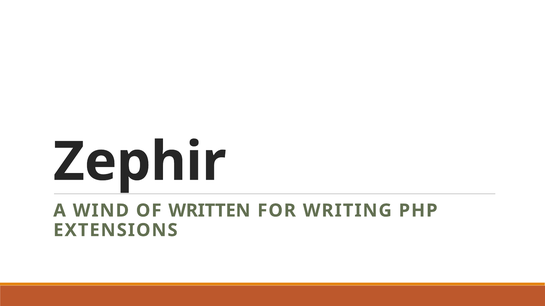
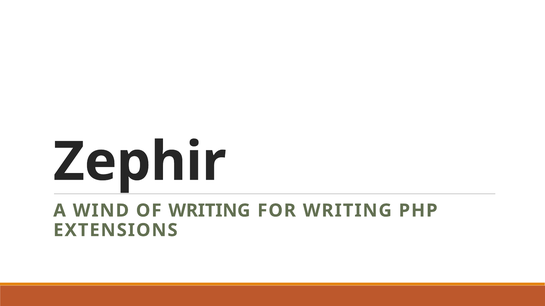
OF WRITTEN: WRITTEN -> WRITING (209, 211)
